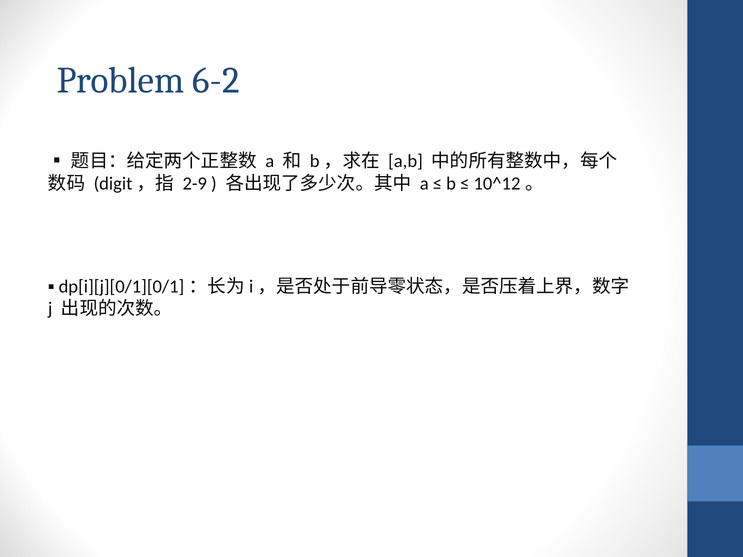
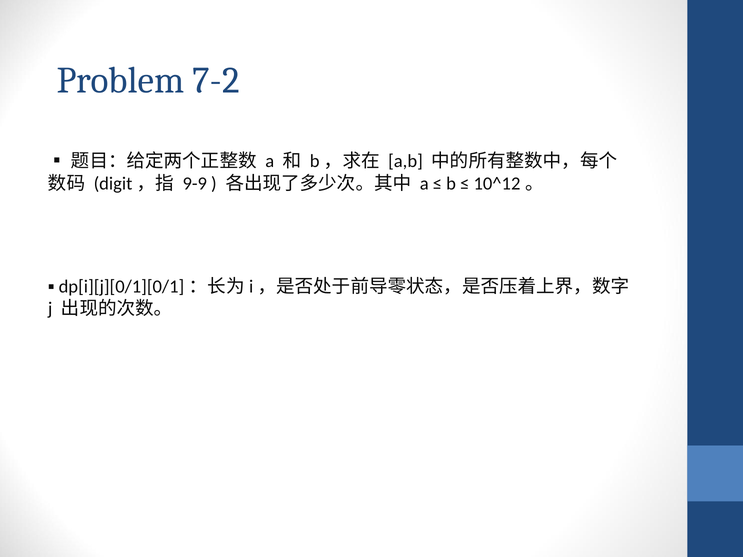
6-2: 6-2 -> 7-2 (216, 81)
2-9: 2-9 -> 9-9 (195, 183)
